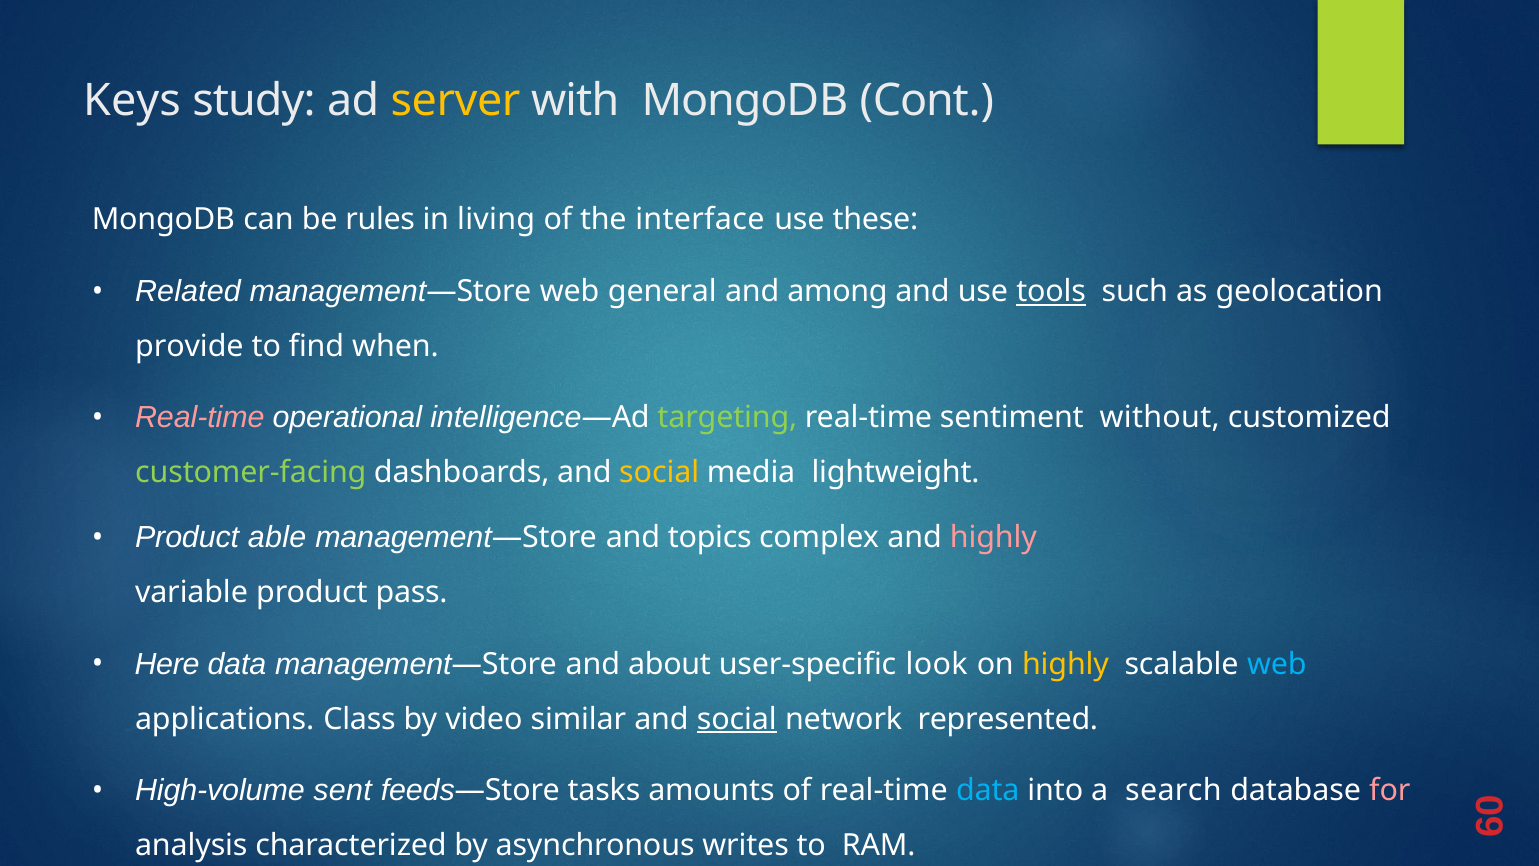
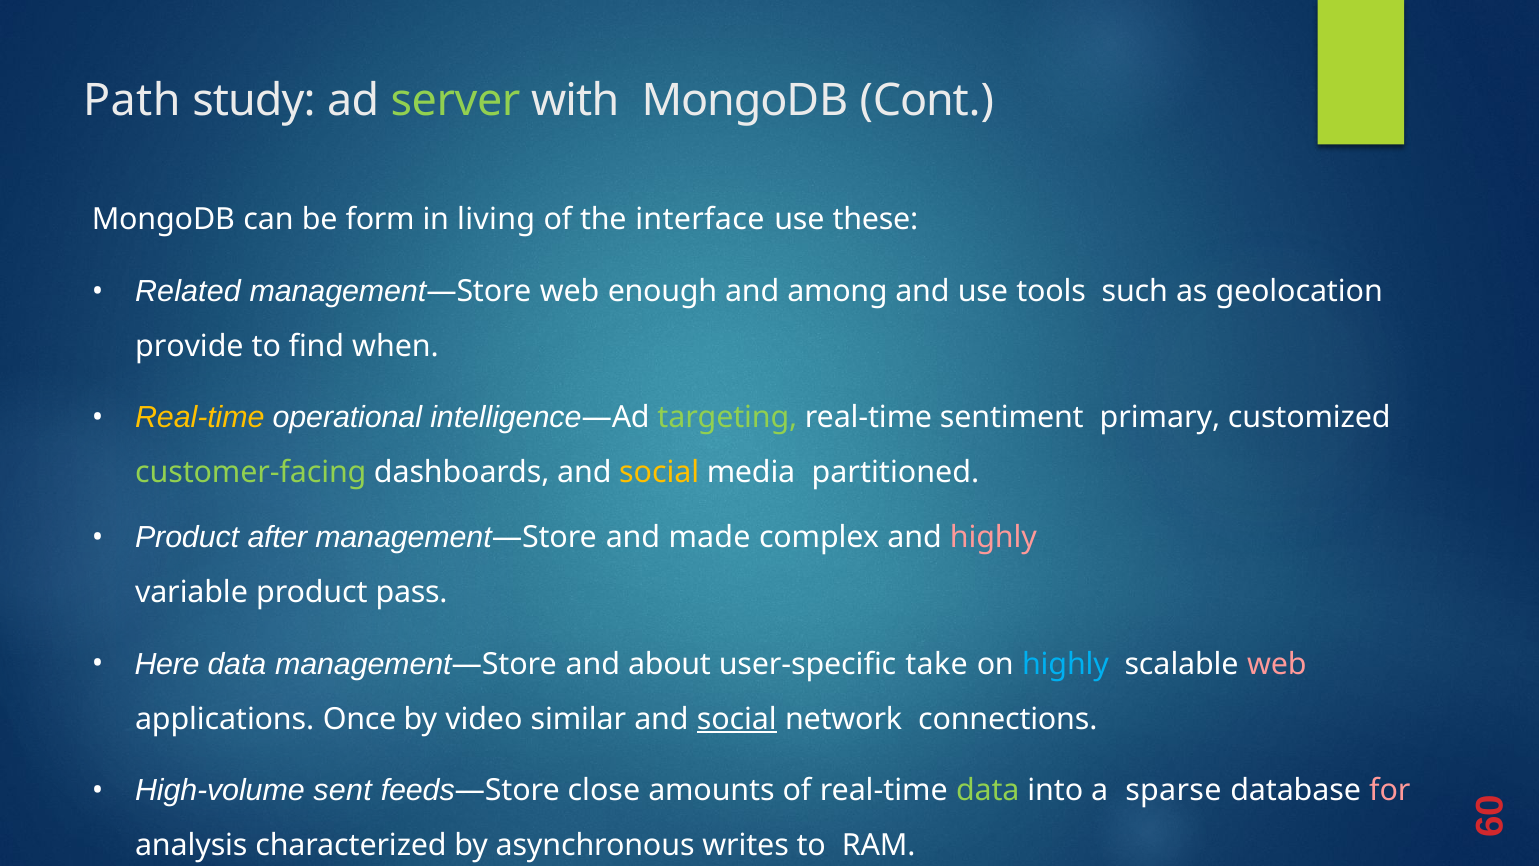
Keys: Keys -> Path (132, 100)
server colour: yellow -> light green (456, 100)
rules: rules -> form (380, 220)
general: general -> enough (662, 291)
tools underline: present -> none (1051, 291)
Real-time colour: pink -> yellow (200, 418)
without: without -> primary (1160, 418)
lightweight: lightweight -> partitioned (895, 473)
able: able -> after (277, 537)
topics: topics -> made (710, 537)
look: look -> take (937, 664)
highly colour: yellow -> light blue (1066, 664)
web colour: light blue -> pink (1277, 664)
Class: Class -> Once (360, 719)
represented: represented -> connections (1008, 719)
tasks: tasks -> close (604, 790)
data colour: light blue -> light green (988, 790)
search: search -> sparse (1173, 790)
